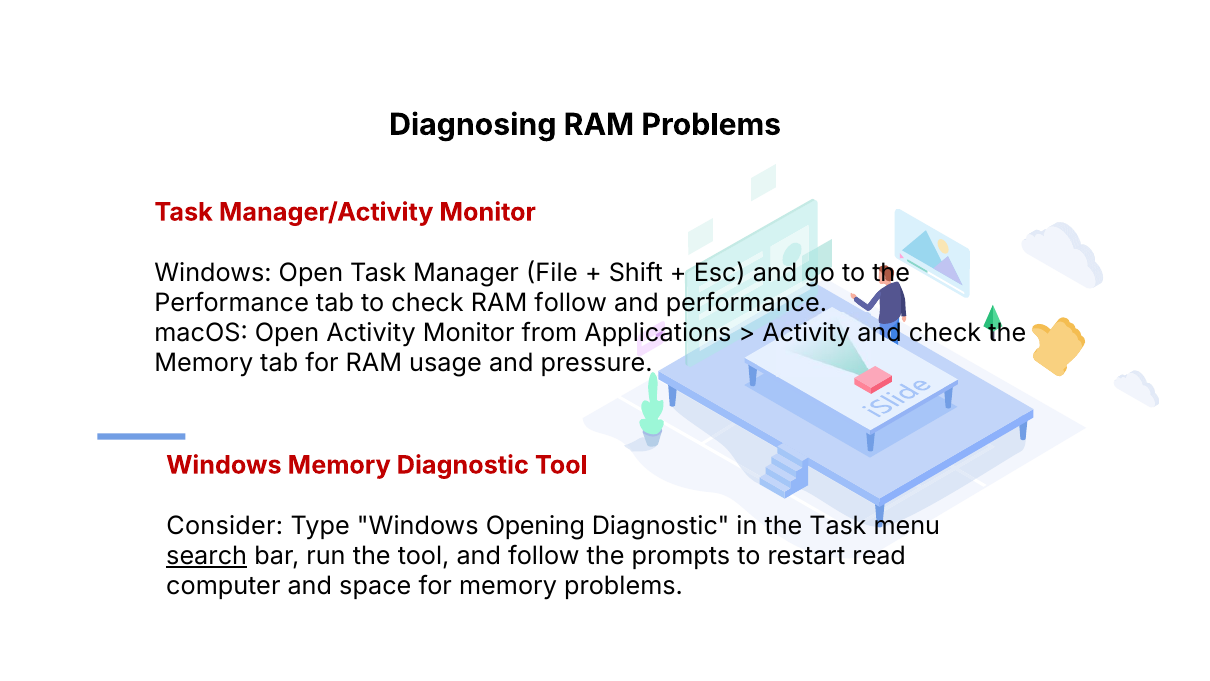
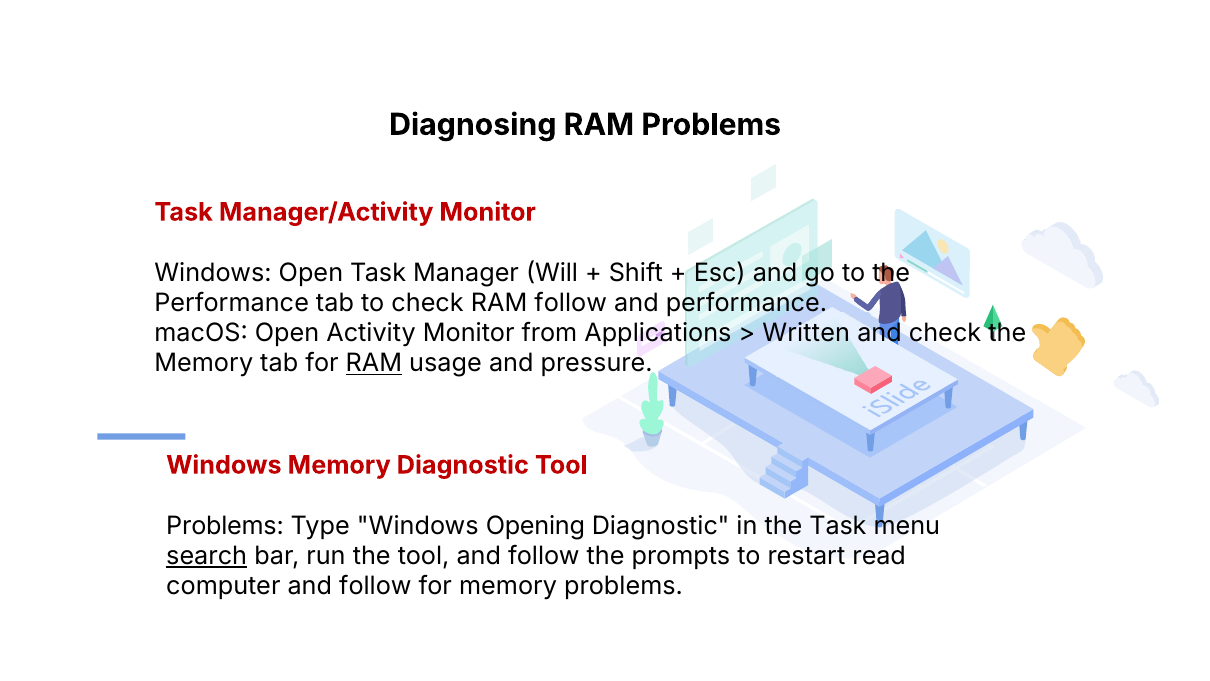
File: File -> Will (552, 273)
Activity: Activity -> Written (806, 333)
RAM underline: none -> present (374, 363)
Consider: Consider -> Problems (225, 525)
computer and space: space -> follow (375, 586)
